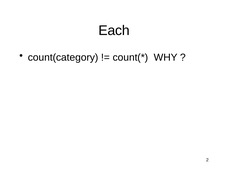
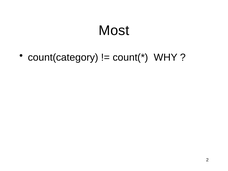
Each: Each -> Most (114, 30)
